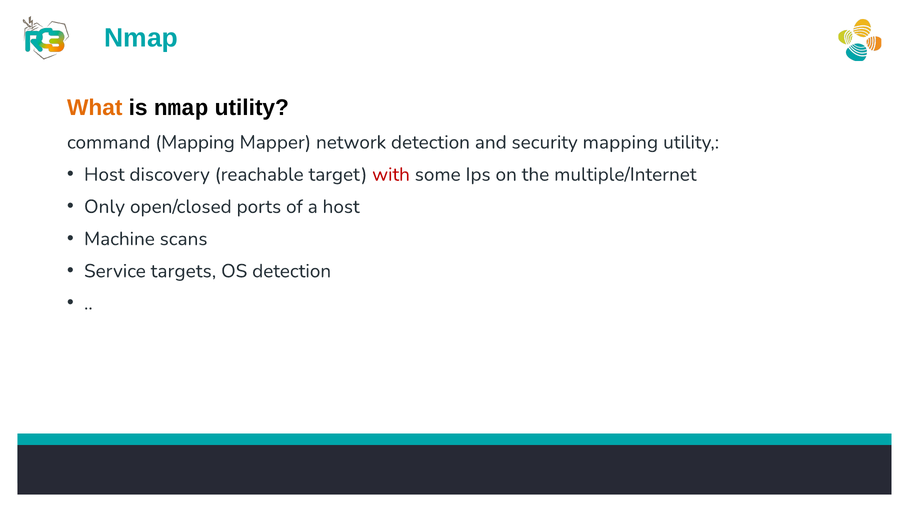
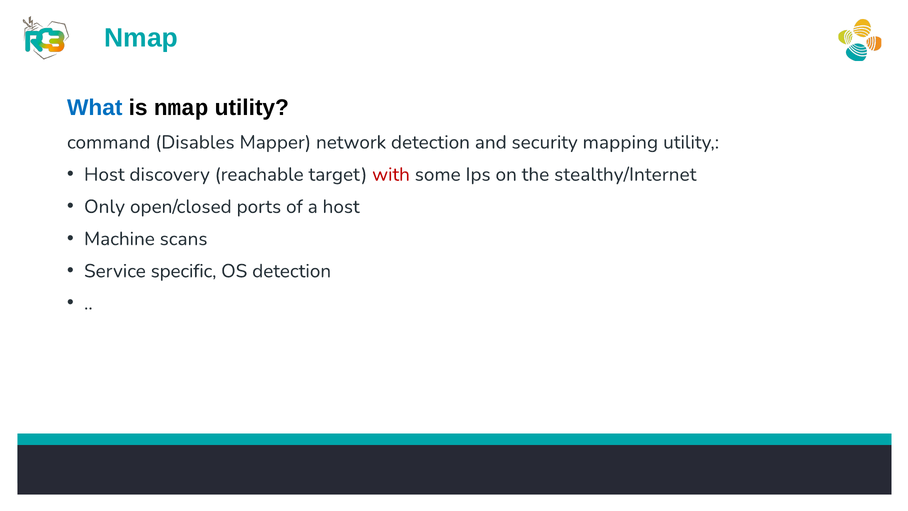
What colour: orange -> blue (95, 108)
command Mapping: Mapping -> Disables (195, 142)
multiple/Internet: multiple/Internet -> stealthy/Internet (625, 174)
targets: targets -> specific (184, 271)
